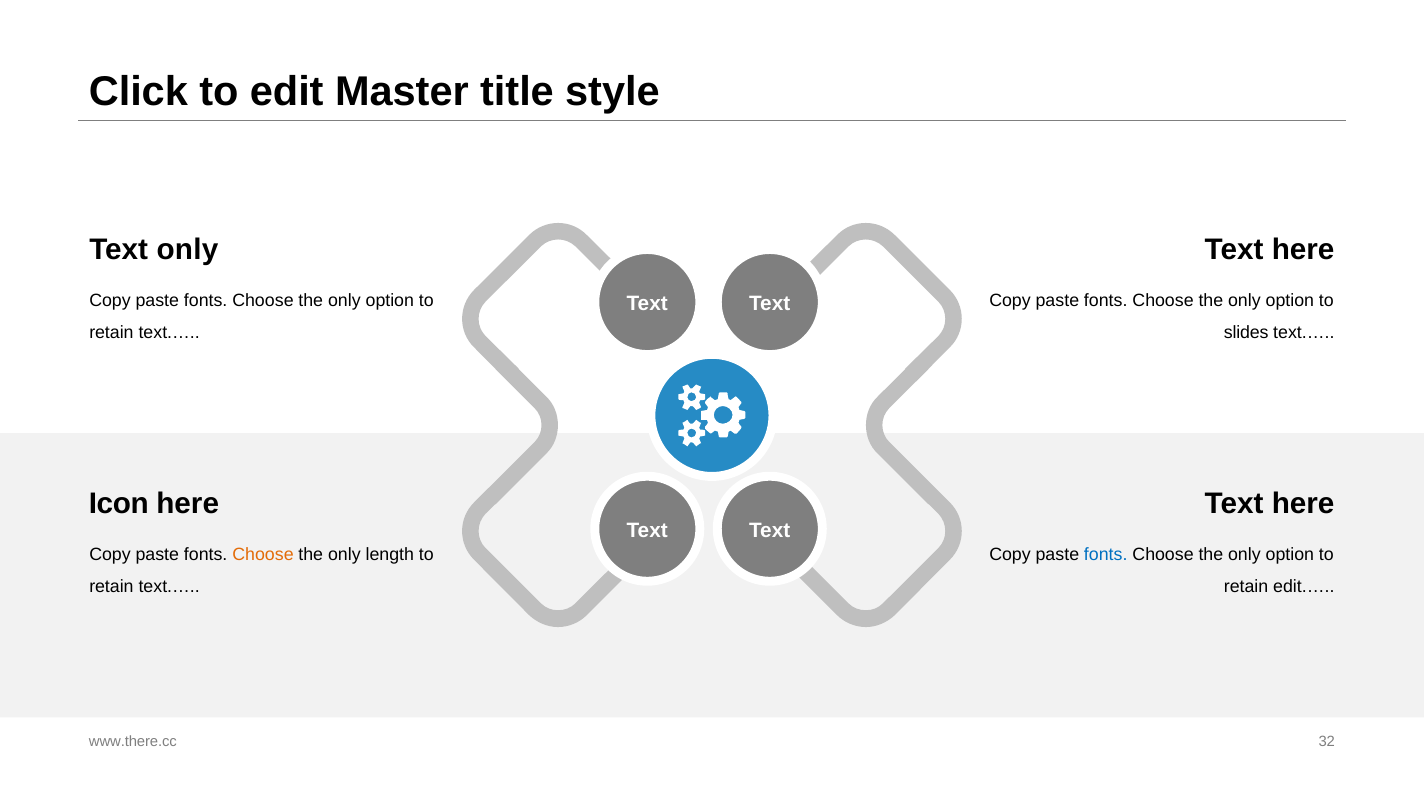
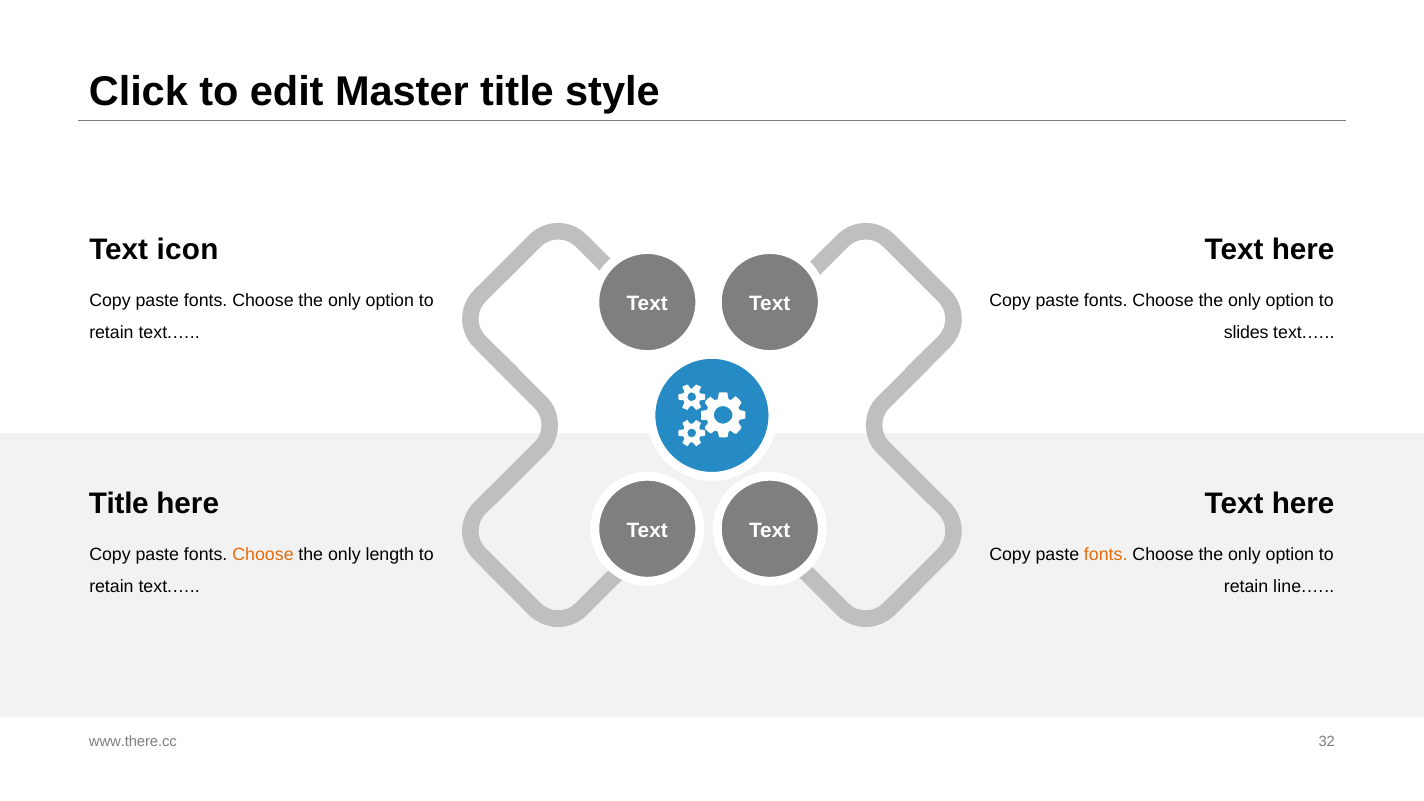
Text only: only -> icon (188, 249)
Icon: Icon -> Title (119, 504)
fonts colour: blue -> orange (1106, 555)
edit.…: edit.… -> line.… (1304, 587)
